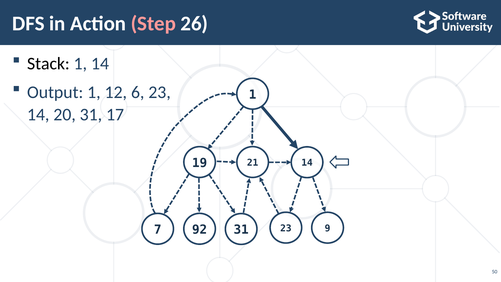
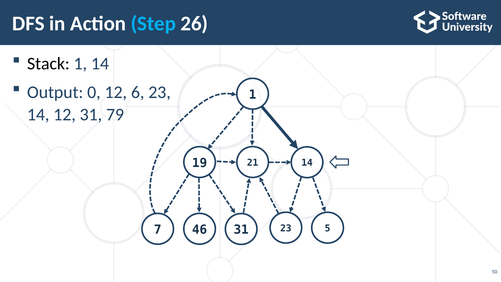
Step colour: pink -> light blue (153, 24)
Output 1: 1 -> 0 (94, 92)
14 20: 20 -> 12 (65, 115)
17: 17 -> 79 (115, 115)
92: 92 -> 46 (200, 229)
9: 9 -> 5 (328, 228)
